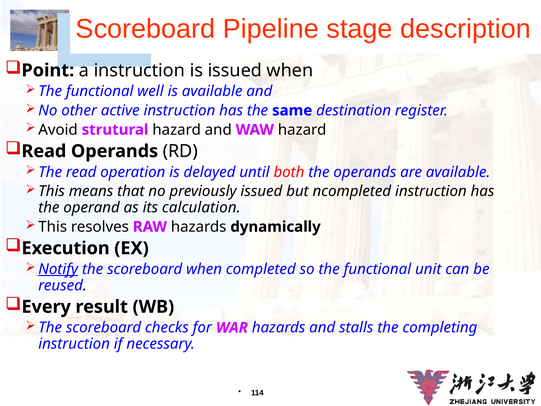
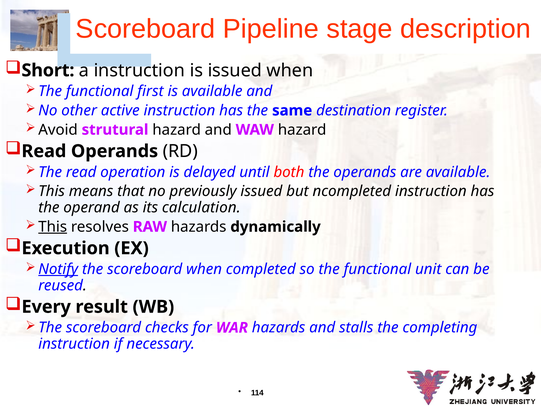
Point: Point -> Short (48, 70)
well: well -> first (150, 91)
This underline: none -> present (53, 227)
